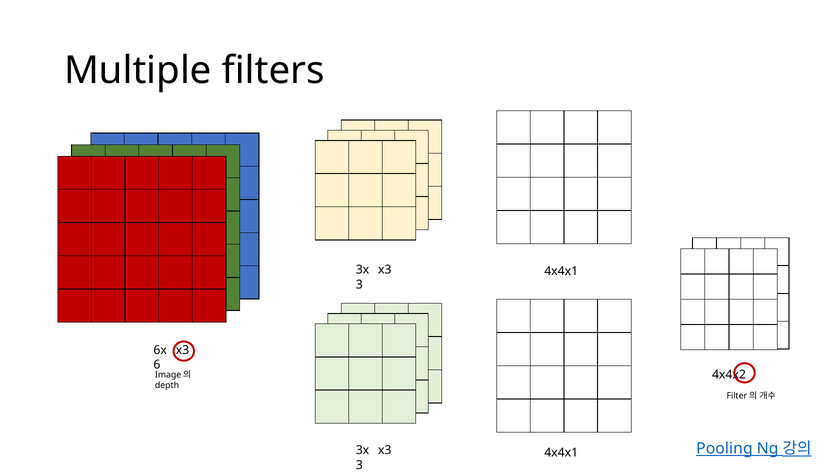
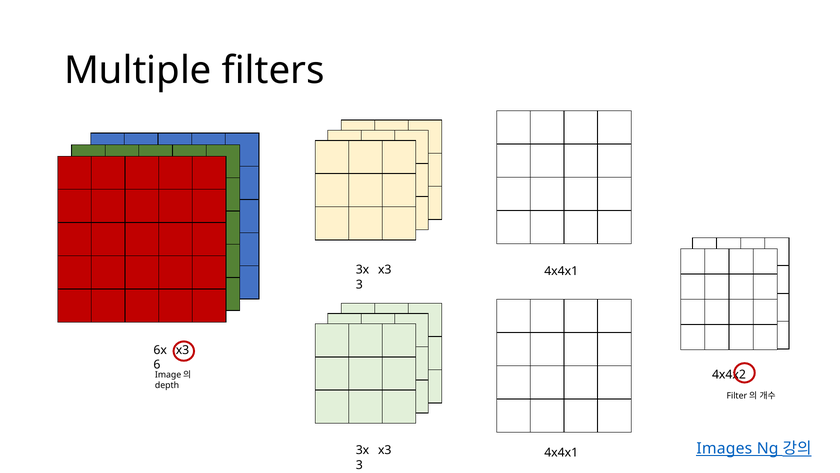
Pooling: Pooling -> Images (724, 448)
